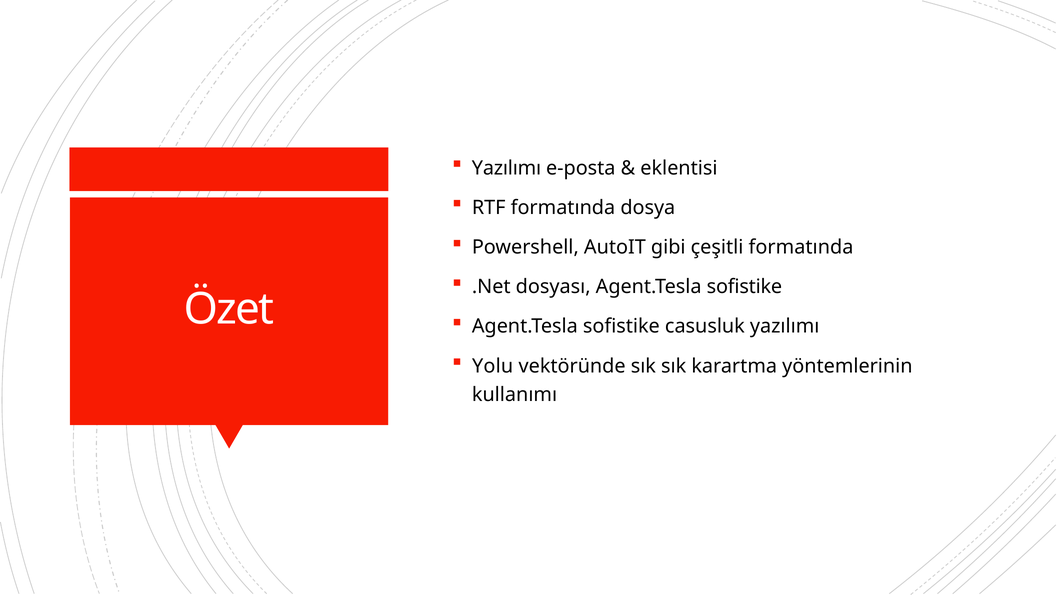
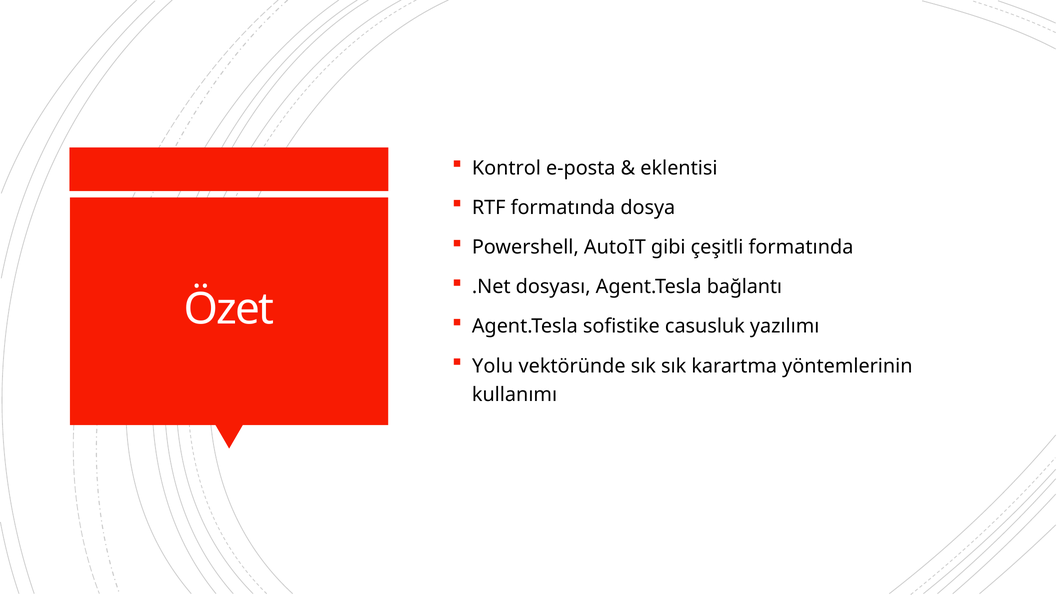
Yazılımı: Yazılımı -> Kontrol (506, 168)
dosyası Agent.Tesla sofistike: sofistike -> bağlantı (744, 287)
